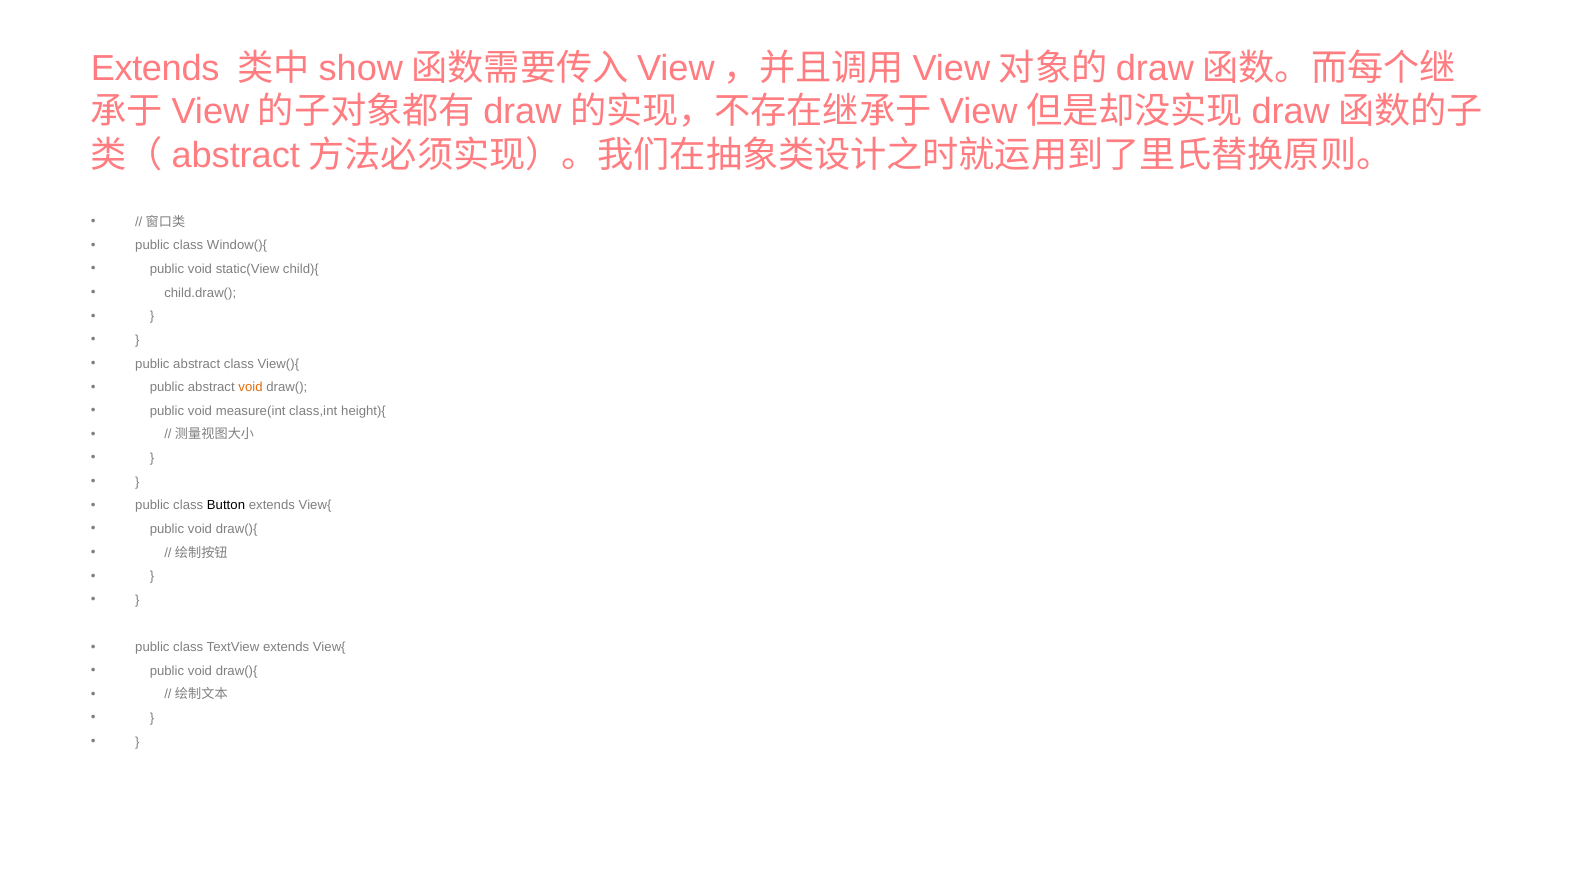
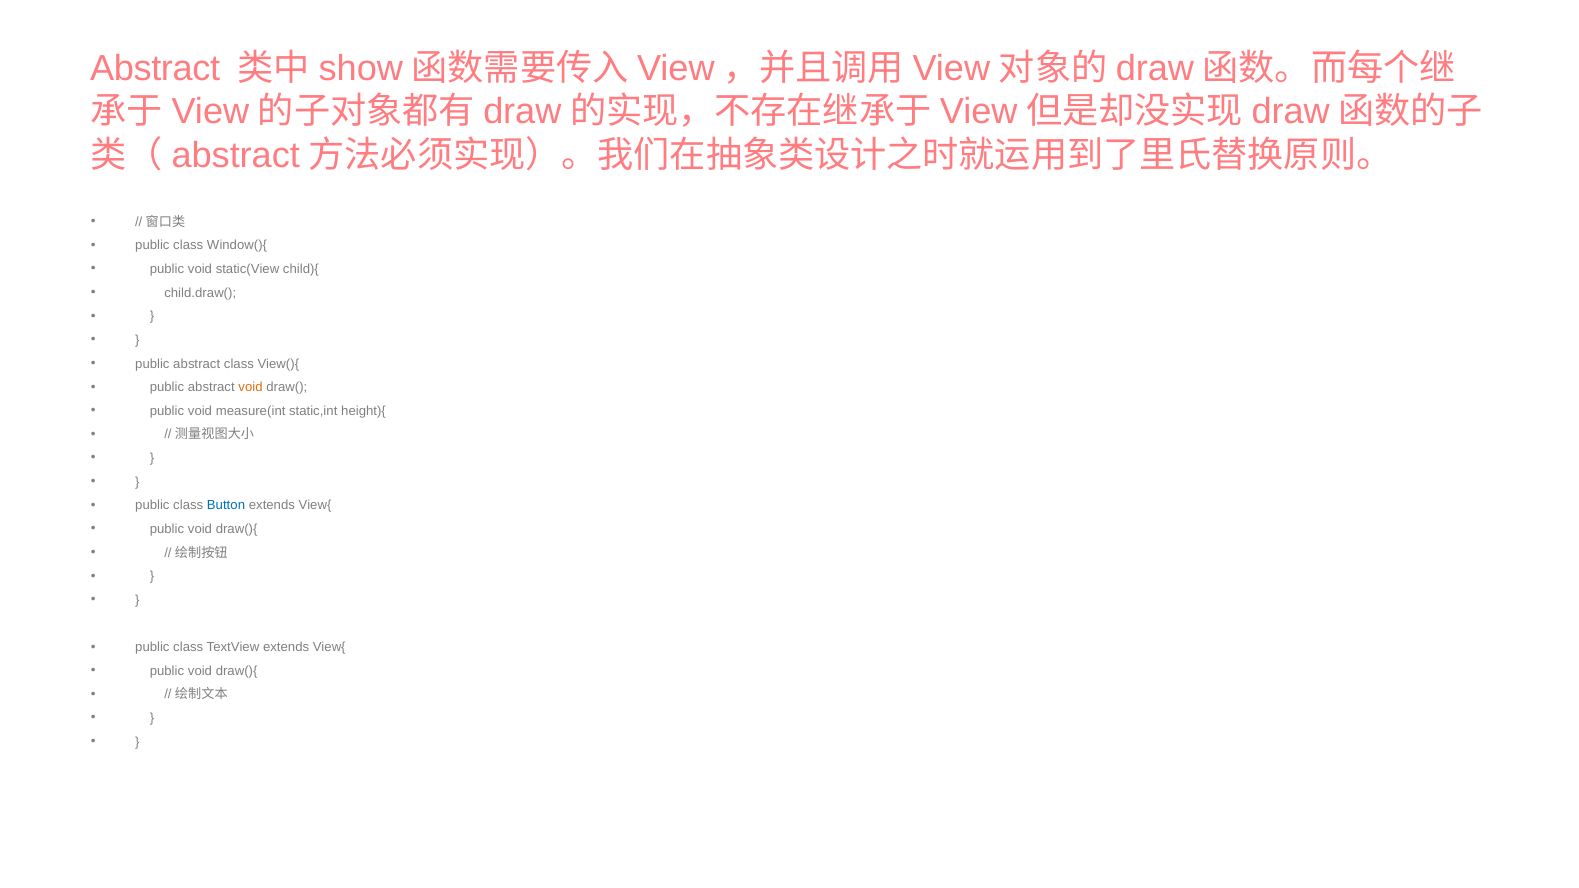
Extends: Extends -> Abstract (155, 69)
class,int: class,int -> static,int (313, 411)
Button colour: black -> blue (226, 506)
